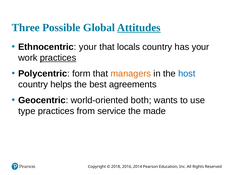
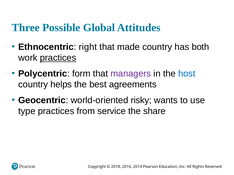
Attitudes underline: present -> none (139, 28)
Ethnocentric your: your -> right (88, 47)
locals: locals -> made (128, 47)
has your: your -> both (200, 47)
managers colour: orange -> purple (131, 74)
both: both -> risky (141, 100)
made: made -> share (154, 111)
